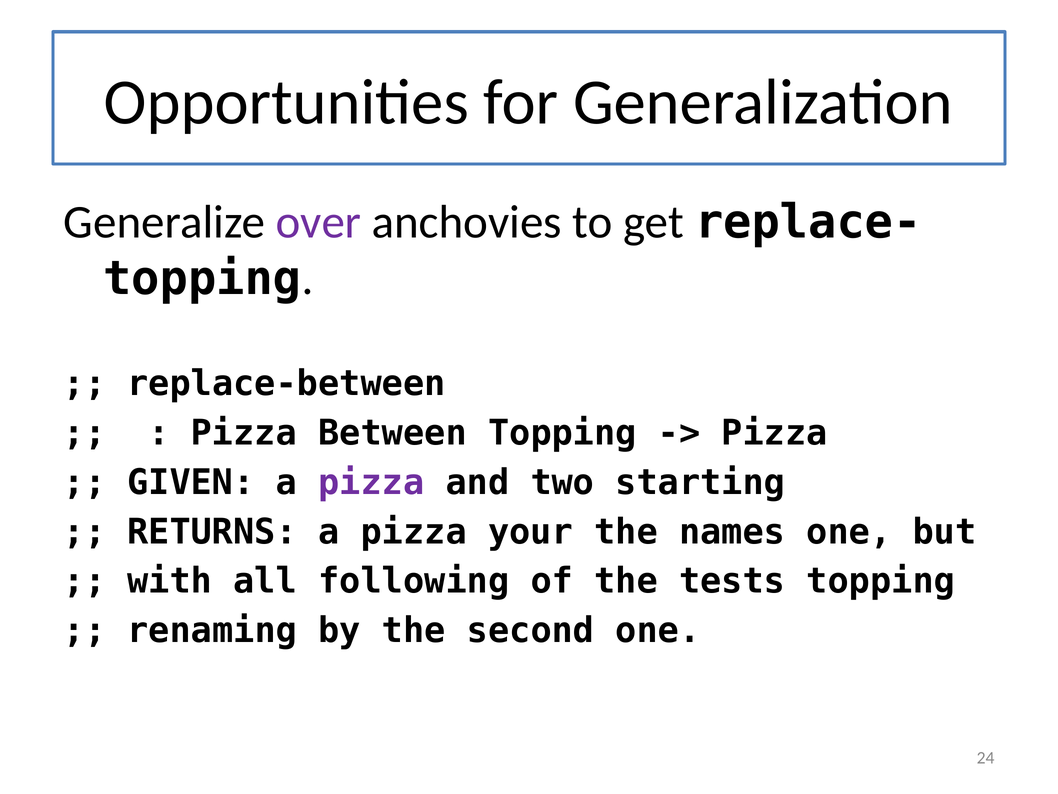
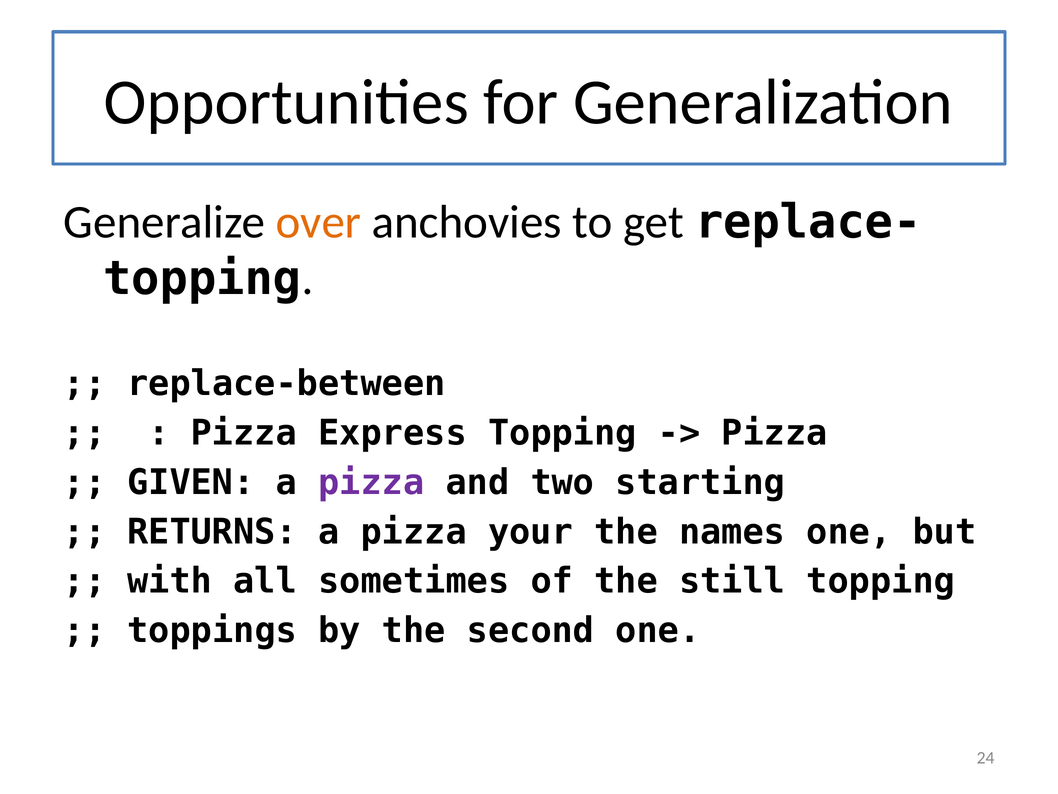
over colour: purple -> orange (318, 222)
Between: Between -> Express (392, 433)
following: following -> sometimes (414, 581)
tests: tests -> still (732, 581)
renaming: renaming -> toppings (212, 630)
